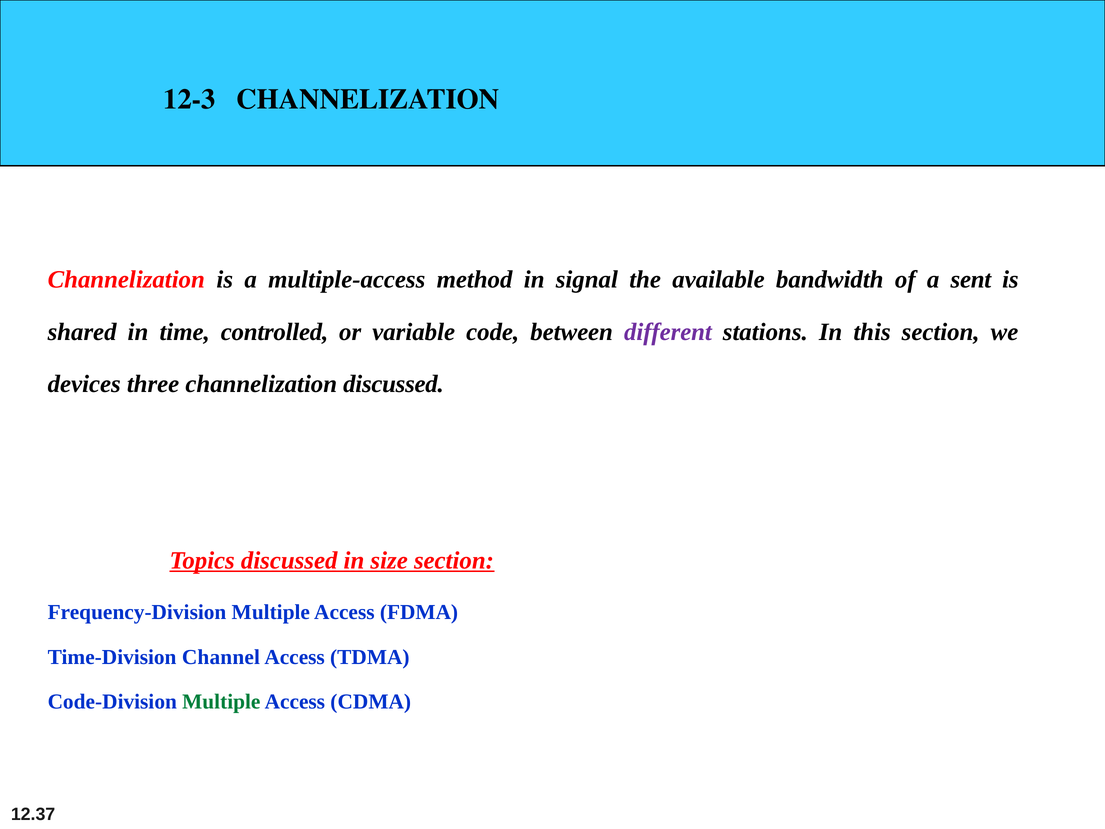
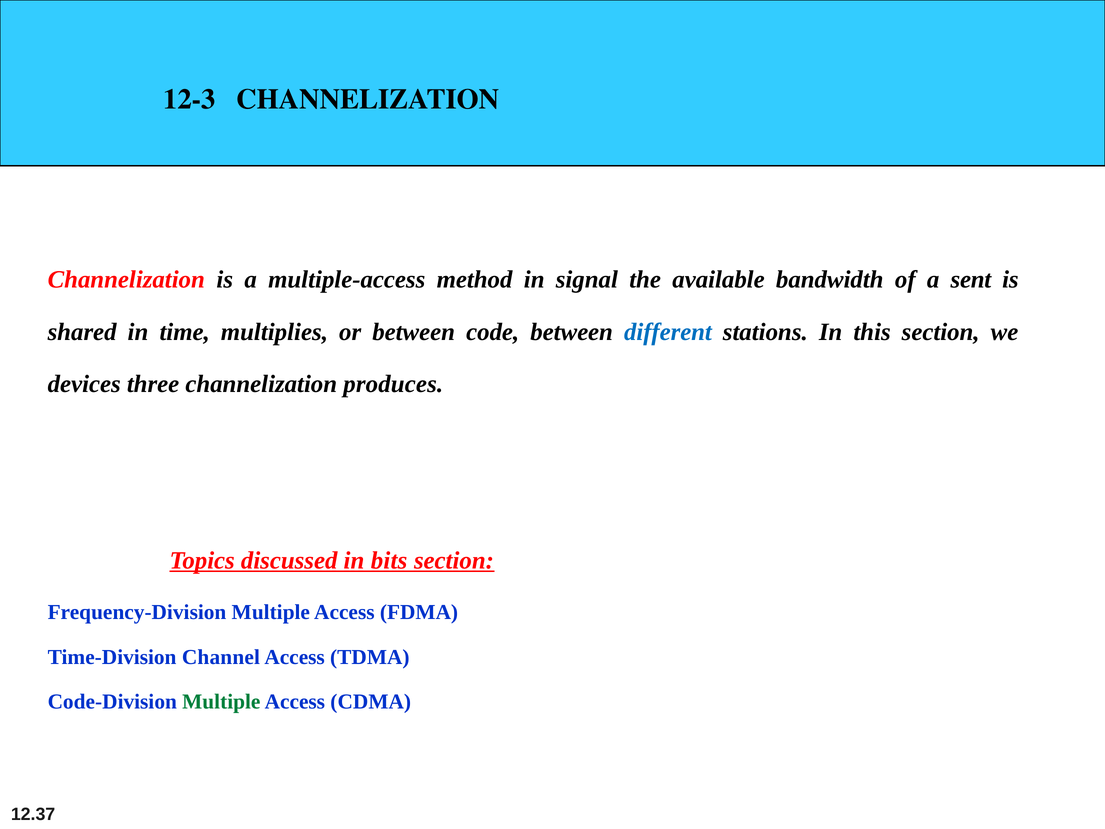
controlled: controlled -> multiplies (274, 332)
or variable: variable -> between (414, 332)
different colour: purple -> blue (668, 332)
channelization discussed: discussed -> produces (393, 384)
size: size -> bits (389, 560)
